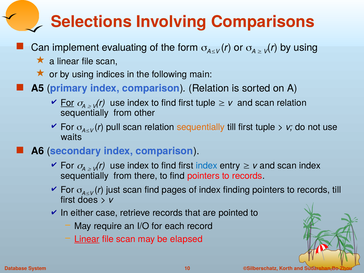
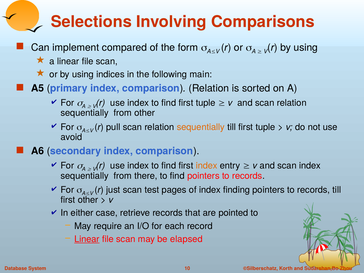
evaluating: evaluating -> compared (124, 47)
For underline: present -> none (67, 103)
waits: waits -> avoid (71, 137)
index colour: blue -> orange (207, 166)
scan find: find -> test (152, 190)
first does: does -> other (88, 200)
